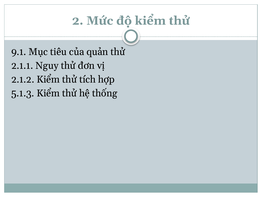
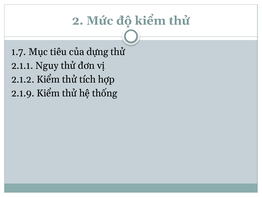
9.1: 9.1 -> 1.7 (19, 52)
quản: quản -> dựng (97, 52)
5.1.3: 5.1.3 -> 2.1.9 (23, 93)
